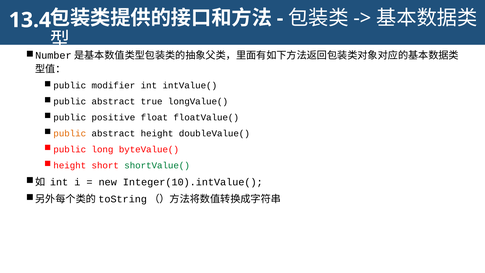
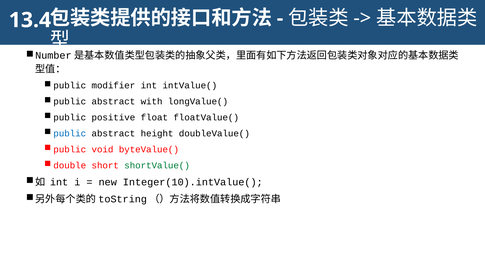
true: true -> with (152, 101)
public colour: orange -> blue (70, 133)
long: long -> void (102, 149)
height: height -> double (70, 165)
